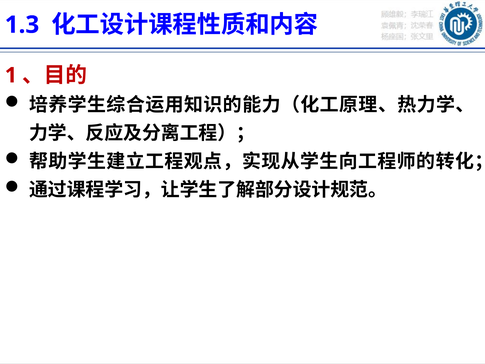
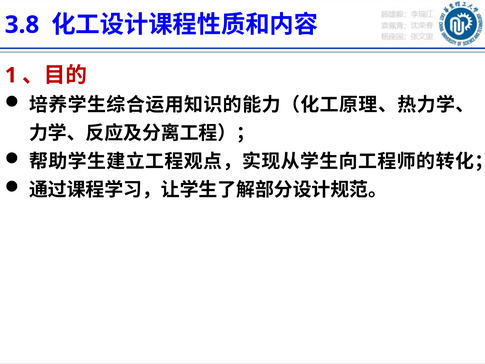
1.3: 1.3 -> 3.8 (22, 25)
